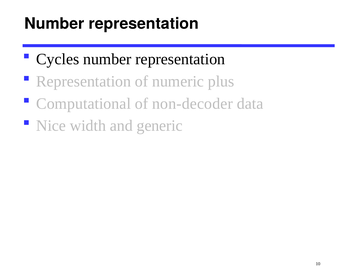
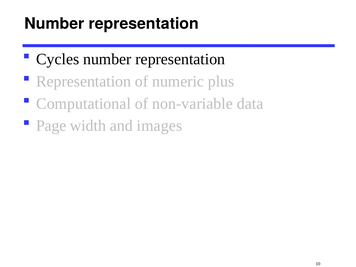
non-decoder: non-decoder -> non-variable (193, 104)
Nice: Nice -> Page (51, 126)
generic: generic -> images (159, 126)
